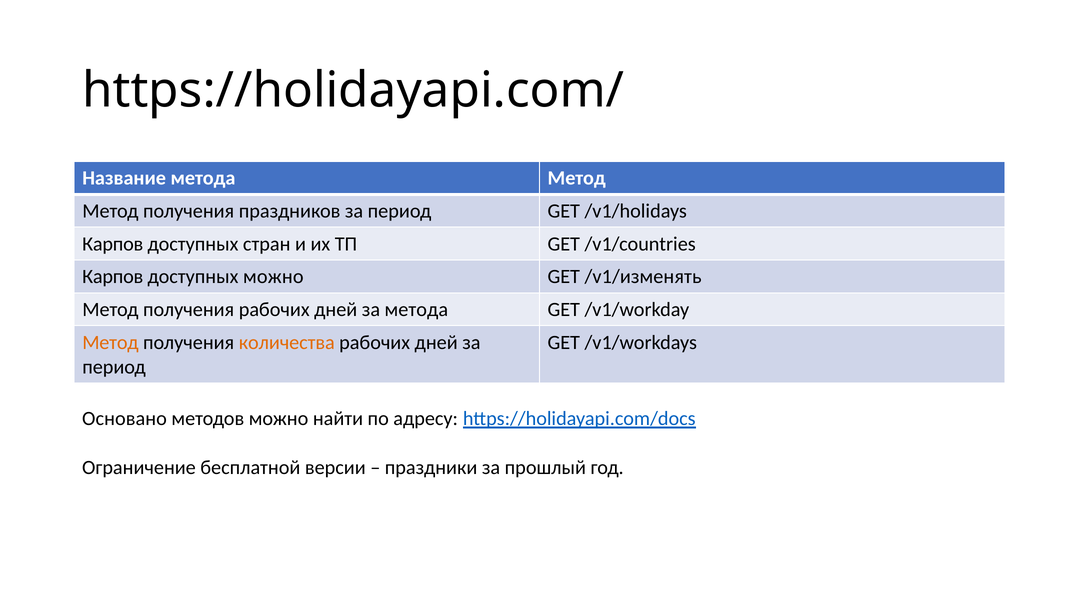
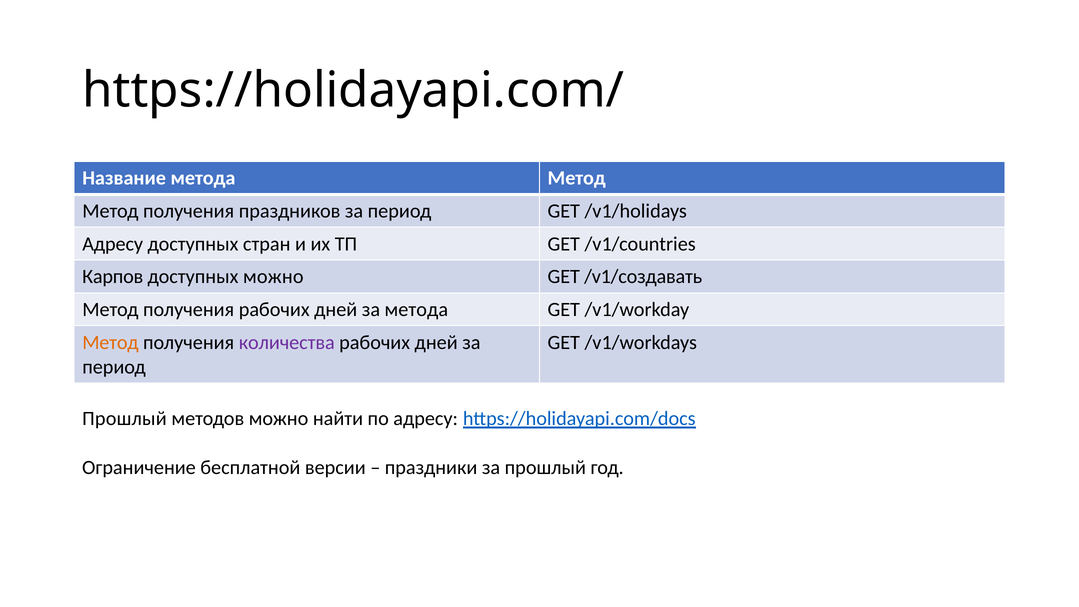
Карпов: Карпов -> Адресу (113, 244)
/v1/изменять: /v1/изменять -> /v1/создавать (643, 277)
количества colour: orange -> purple (287, 342)
Основано: Основано -> Прошлый (124, 419)
